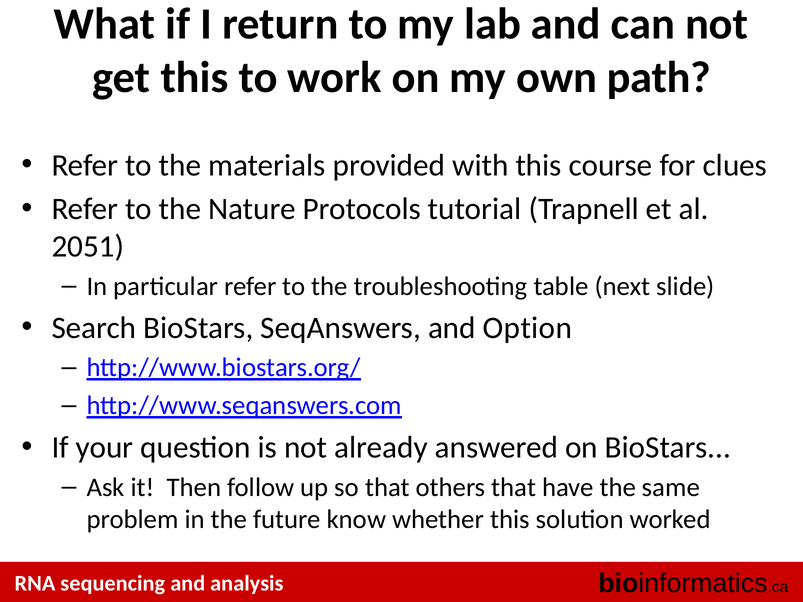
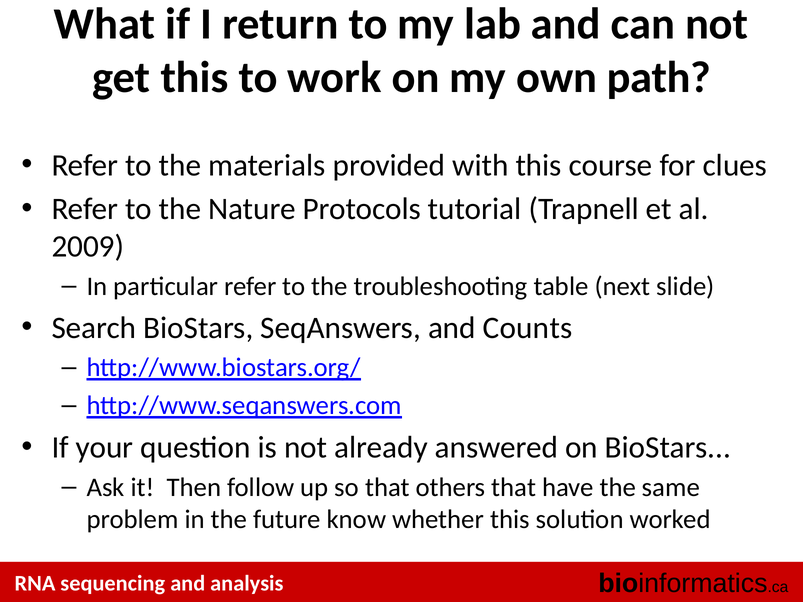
2051: 2051 -> 2009 (88, 247)
Option: Option -> Counts (528, 328)
